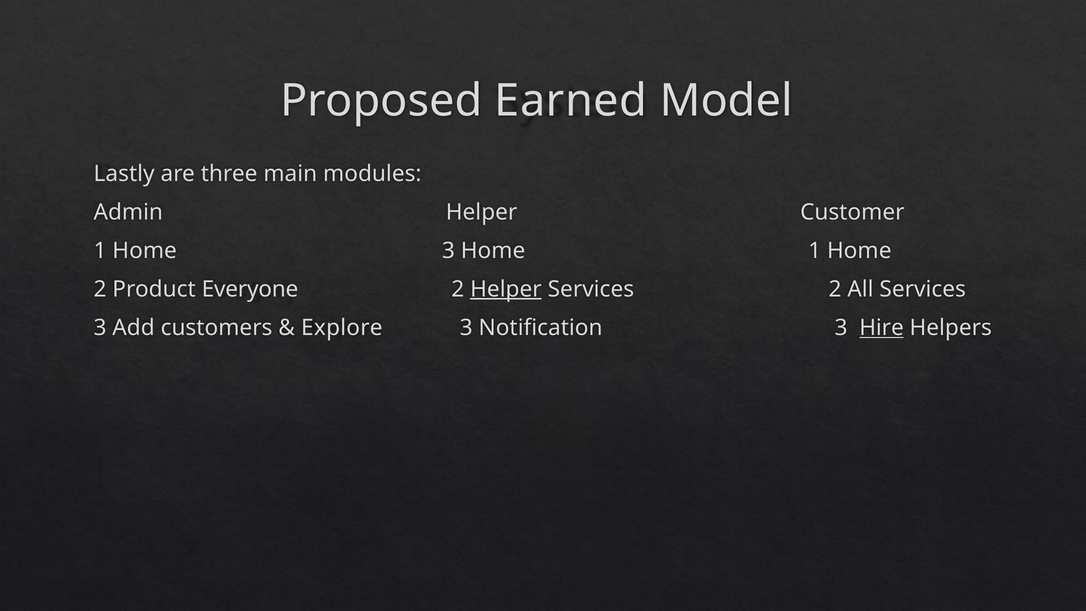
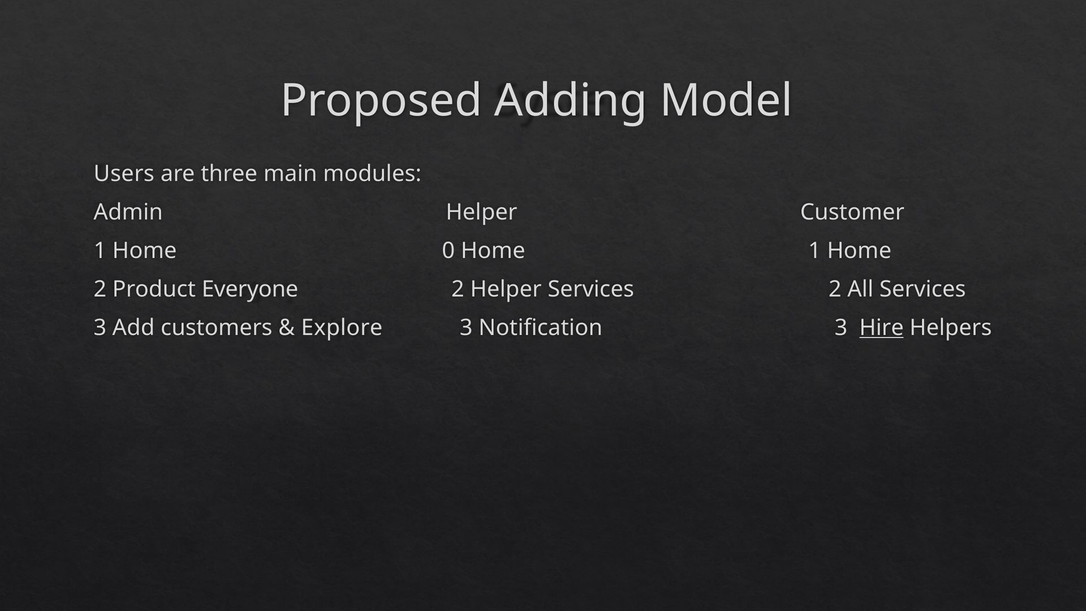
Earned: Earned -> Adding (571, 101)
Lastly: Lastly -> Users (124, 174)
Home 3: 3 -> 0 (448, 251)
Helper underline: present -> none (506, 289)
